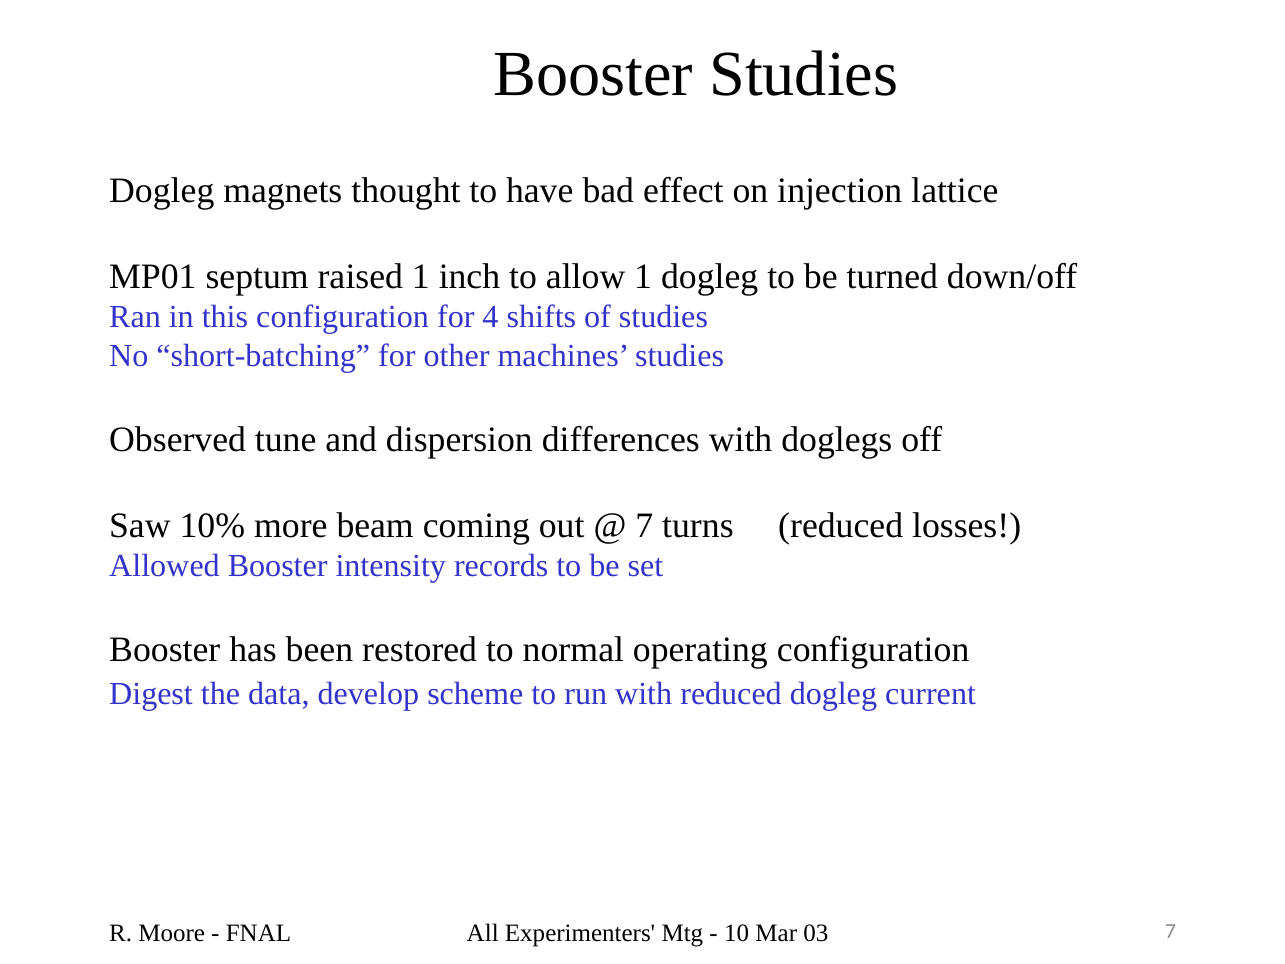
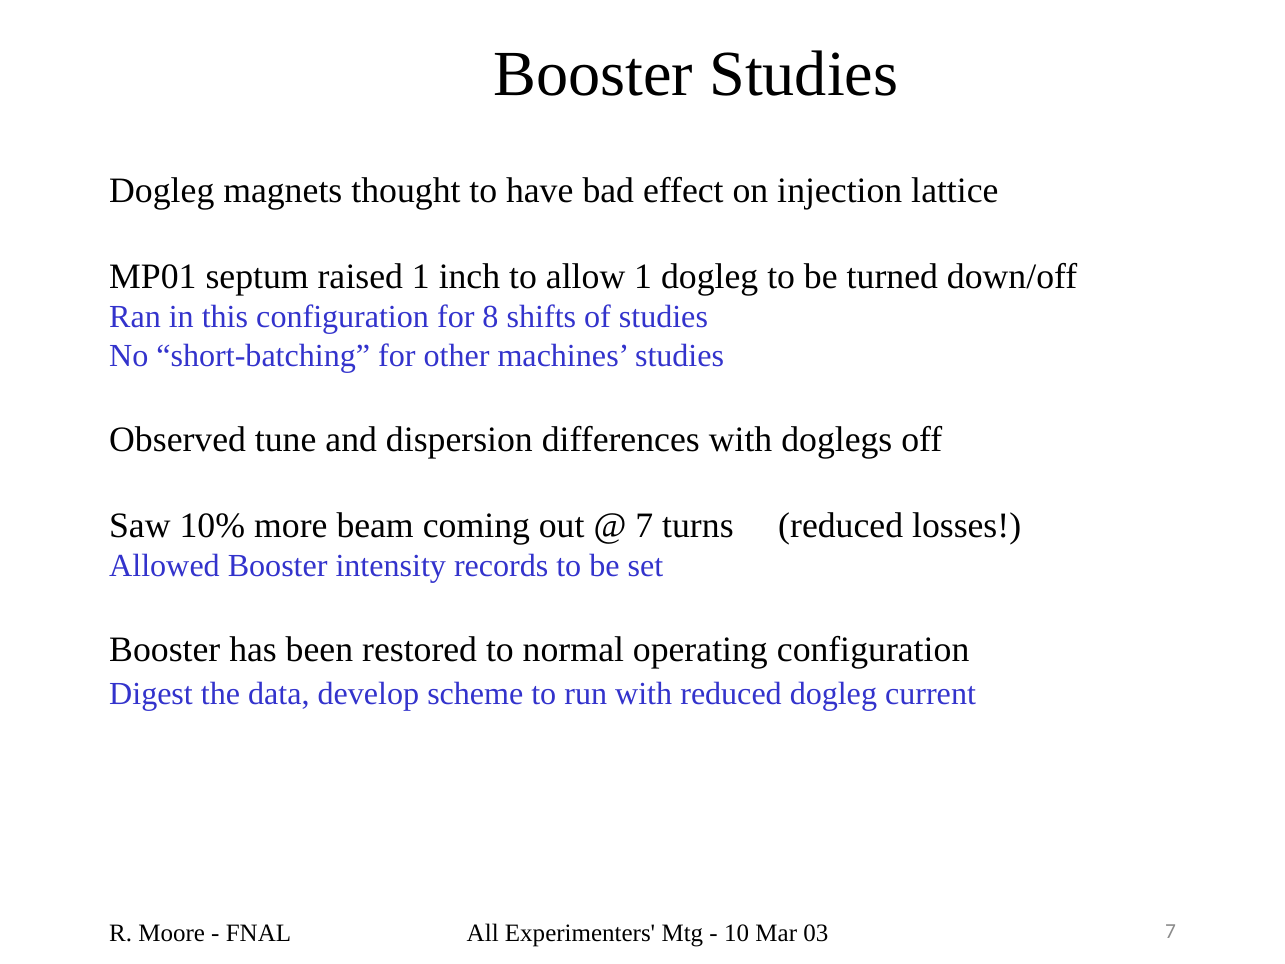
4: 4 -> 8 (491, 317)
